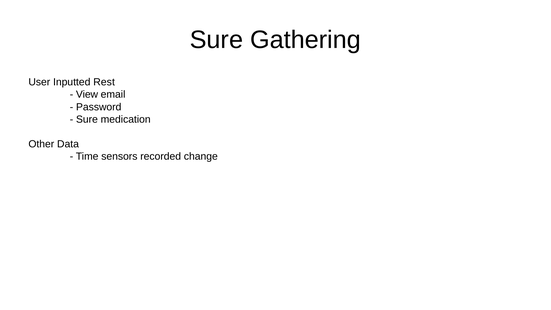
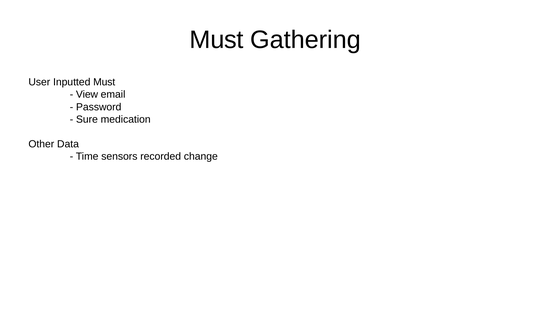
Sure: Sure -> Must (217, 40)
Inputted Rest: Rest -> Must (104, 82)
